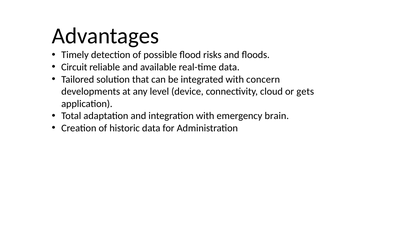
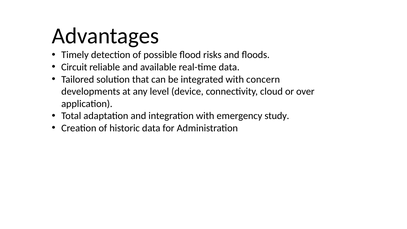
gets: gets -> over (305, 91)
brain: brain -> study (277, 116)
